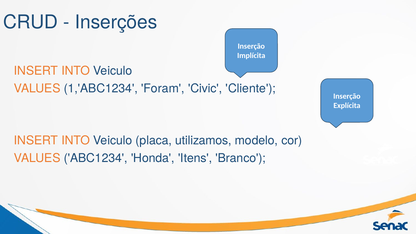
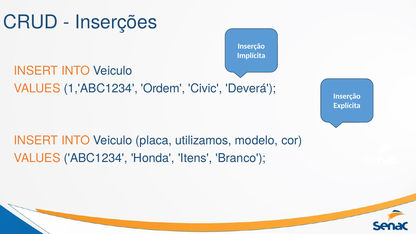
Foram: Foram -> Ordem (163, 88)
Cliente: Cliente -> Deverá (251, 88)
